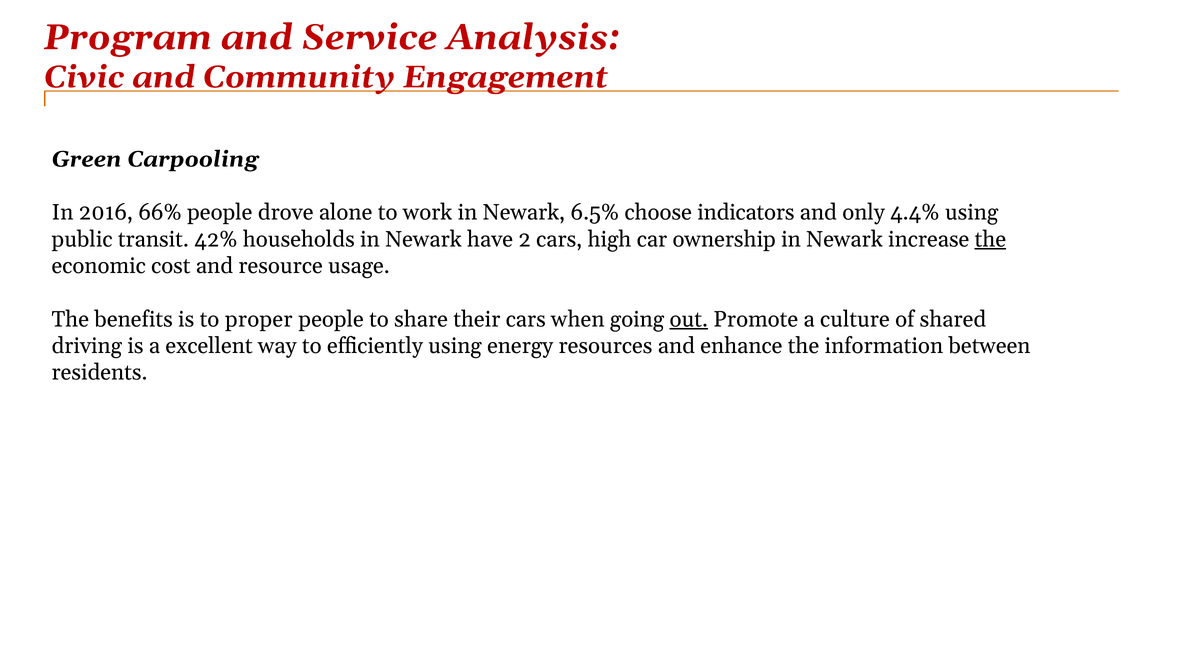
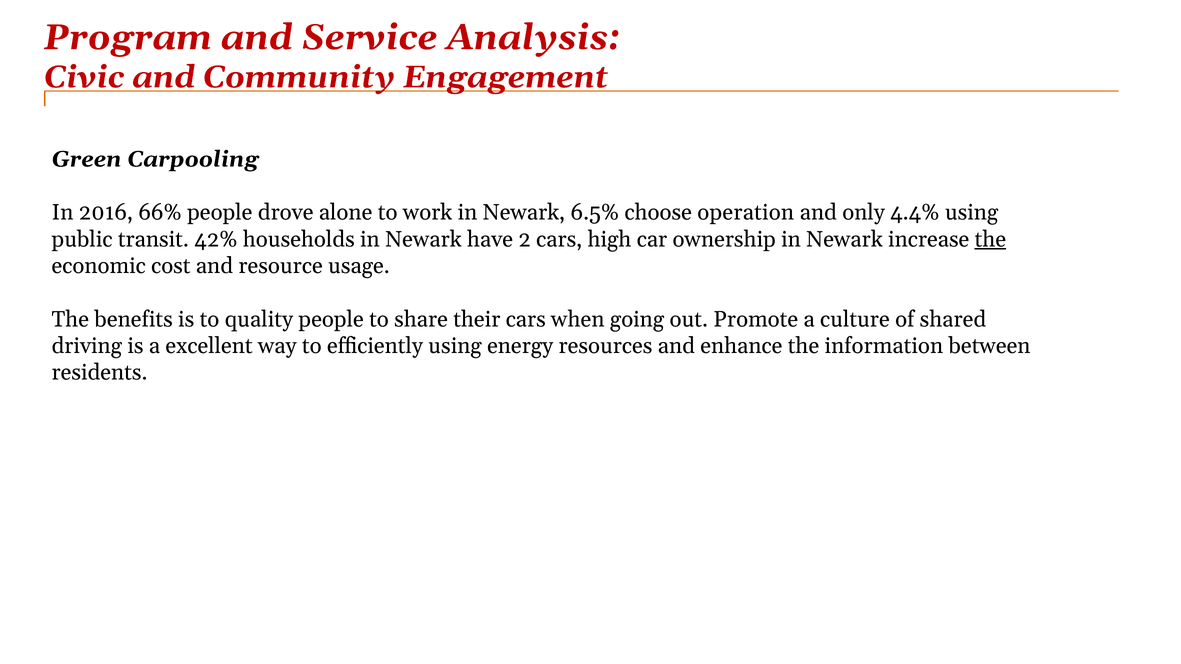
indicators: indicators -> operation (746, 213)
proper: proper -> quality (259, 319)
out underline: present -> none (689, 319)
